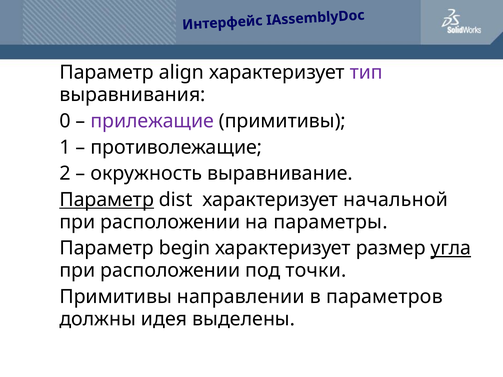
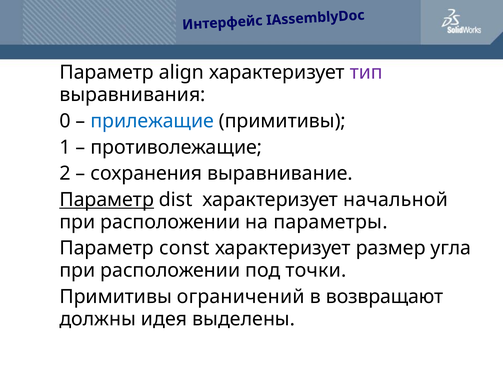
прилежащие colour: purple -> blue (152, 121)
окружность: окружность -> сохранения (146, 174)
begin: begin -> const (184, 248)
угла underline: present -> none (451, 248)
направлении: направлении -> ограничений (241, 297)
параметров: параметров -> возвращают (385, 297)
